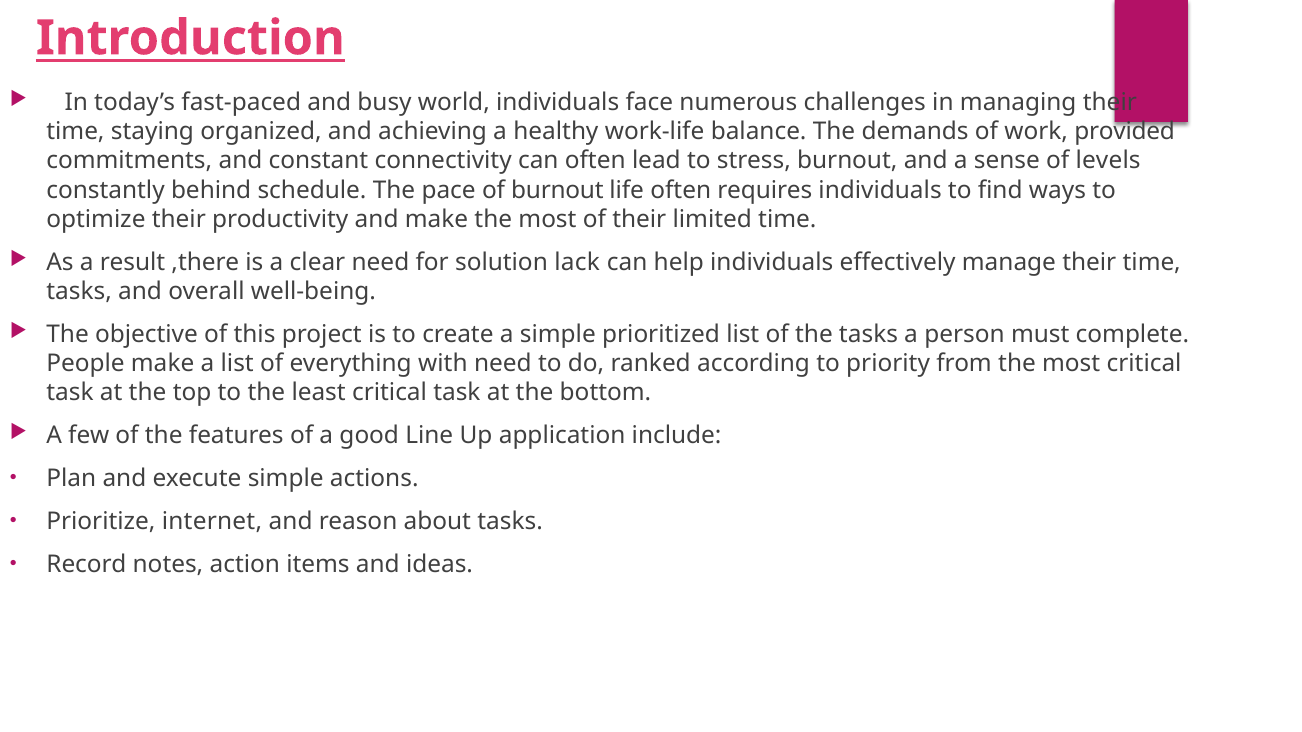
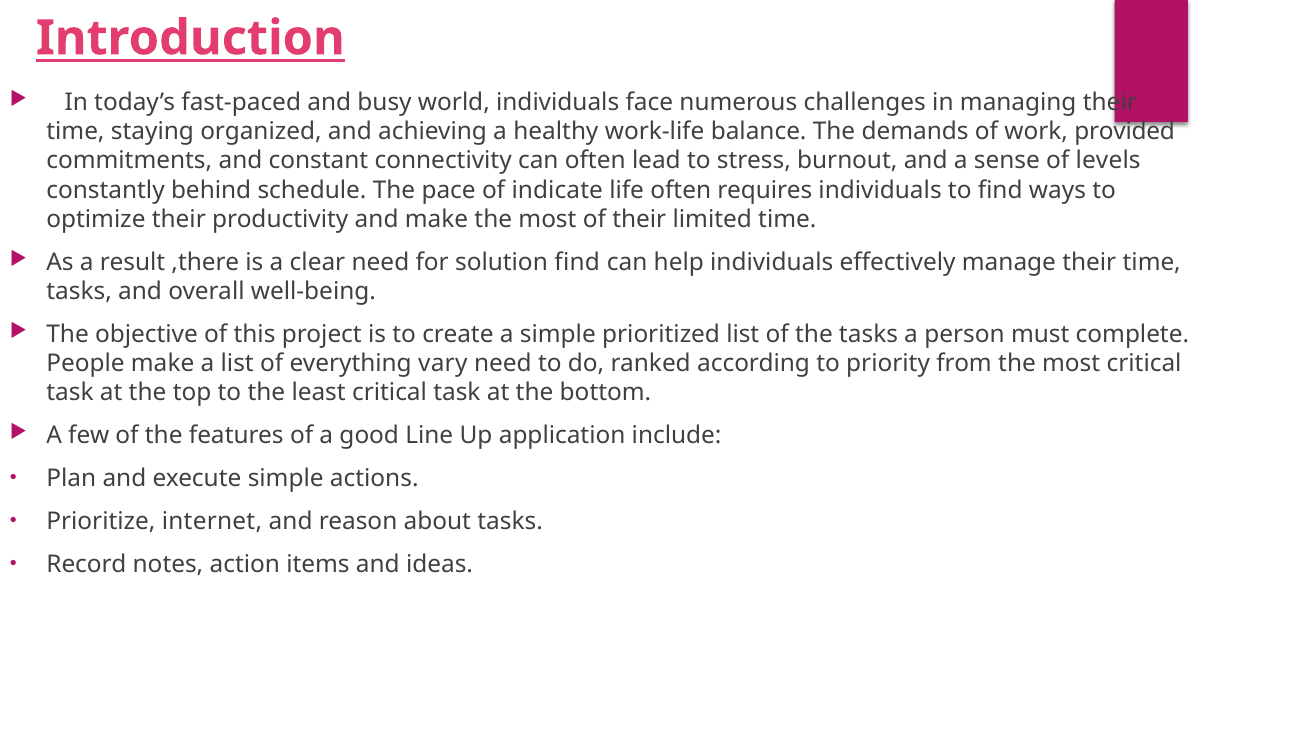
of burnout: burnout -> indicate (557, 190)
solution lack: lack -> find (577, 262)
with: with -> vary (443, 364)
